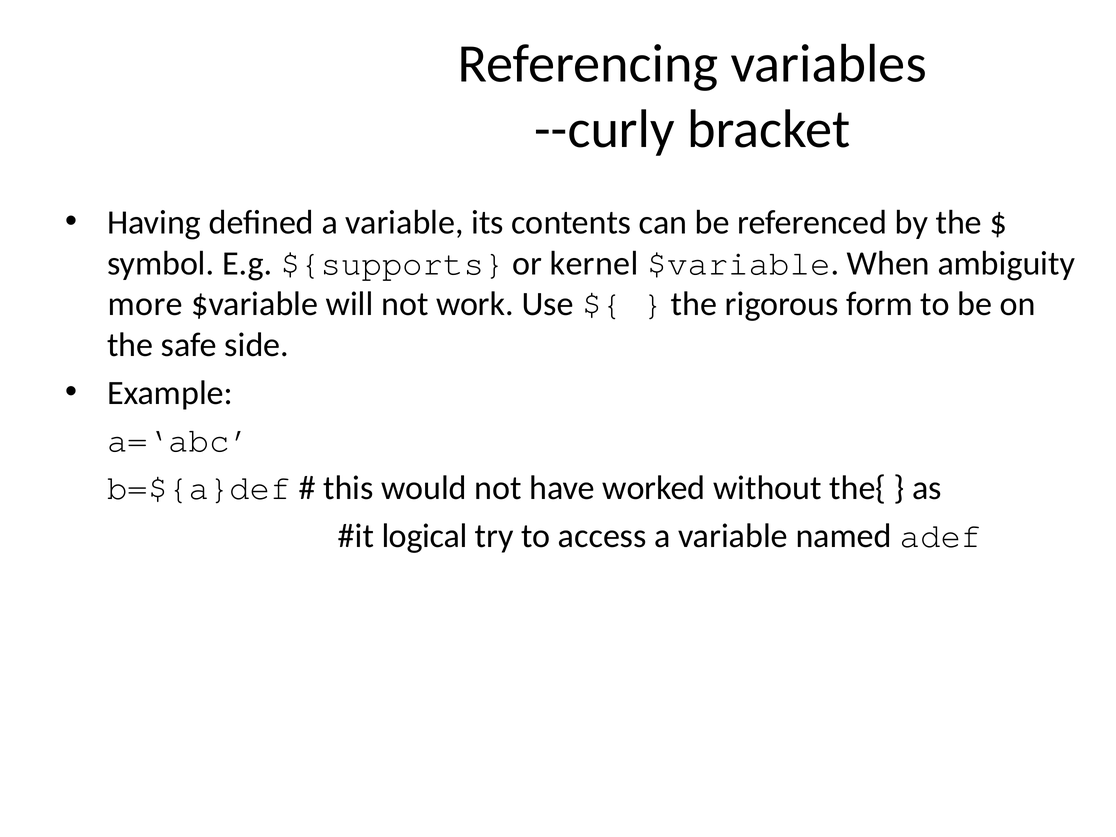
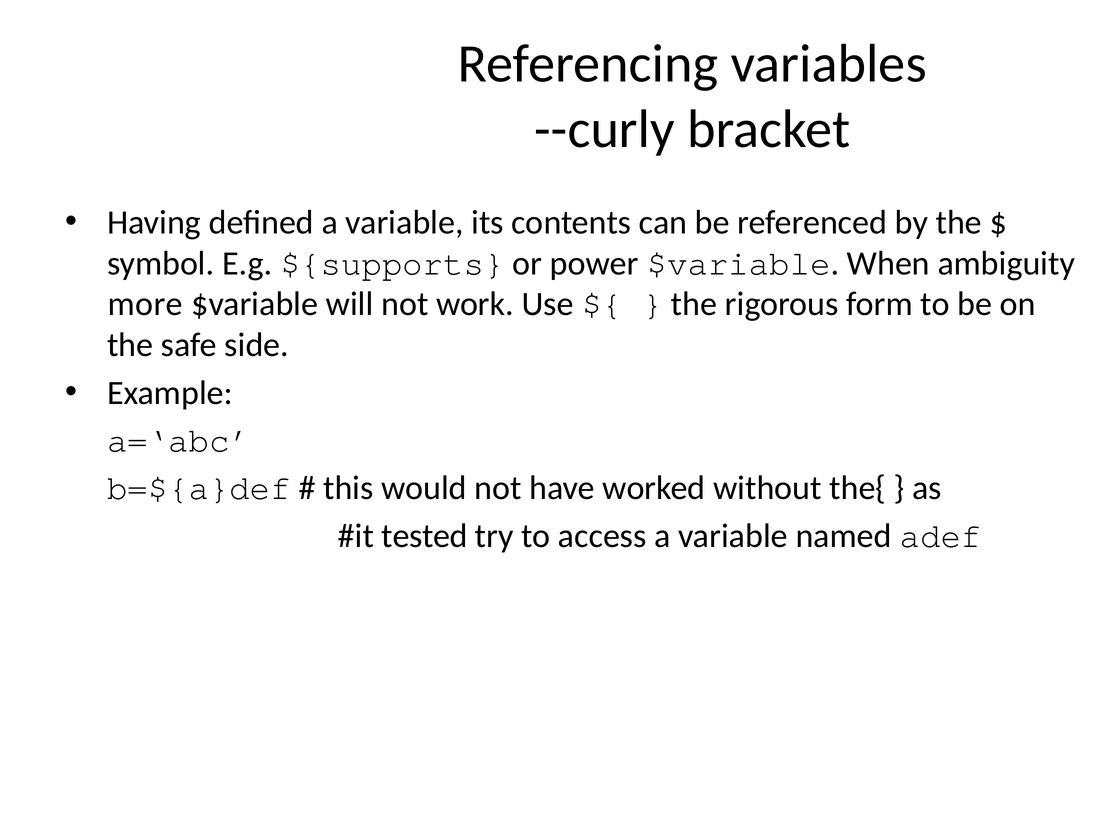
kernel: kernel -> power (594, 263)
logical: logical -> tested (425, 536)
